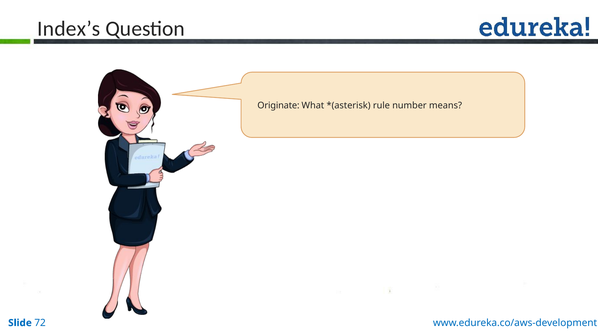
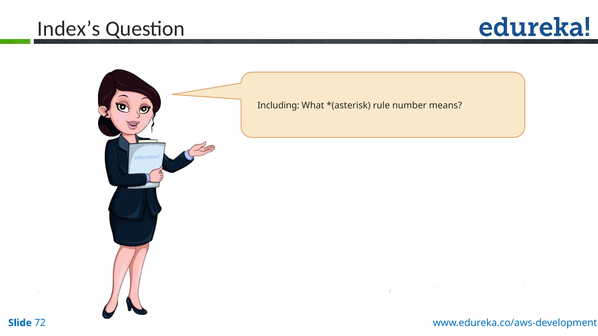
Originate: Originate -> Including (278, 105)
